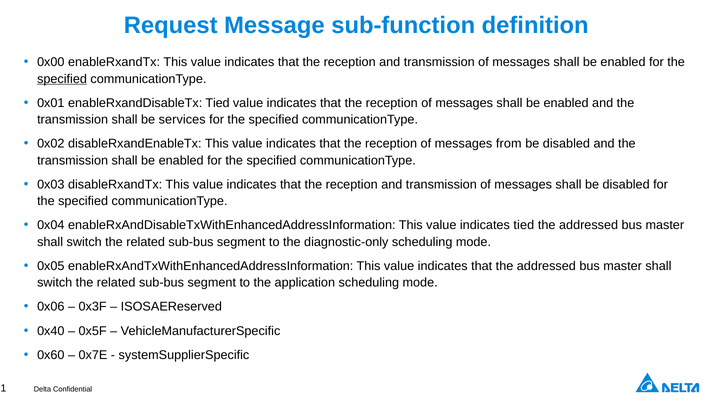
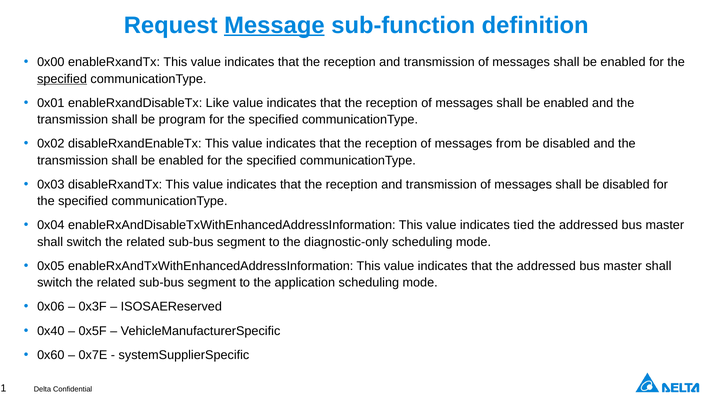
Message underline: none -> present (274, 25)
enableRxandDisableTx Tied: Tied -> Like (217, 103)
services: services -> program (182, 120)
